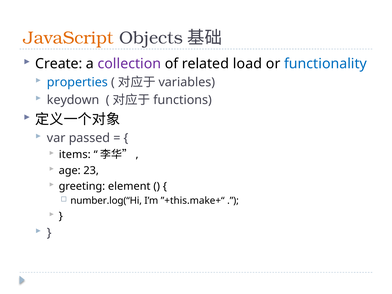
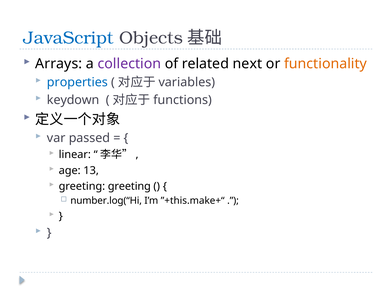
JavaScript colour: orange -> blue (68, 38)
Create: Create -> Arrays (59, 64)
load: load -> next (247, 64)
functionality colour: blue -> orange (325, 64)
items: items -> linear (75, 155)
23: 23 -> 13 (91, 170)
greeting element: element -> greeting (129, 186)
